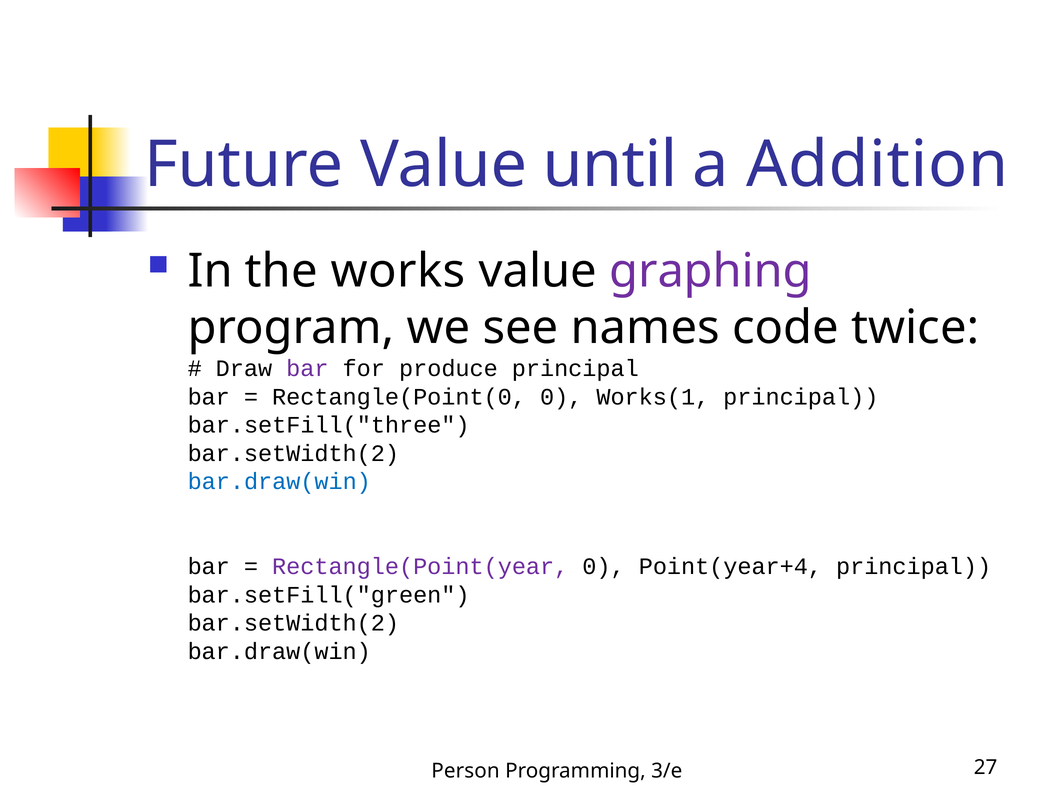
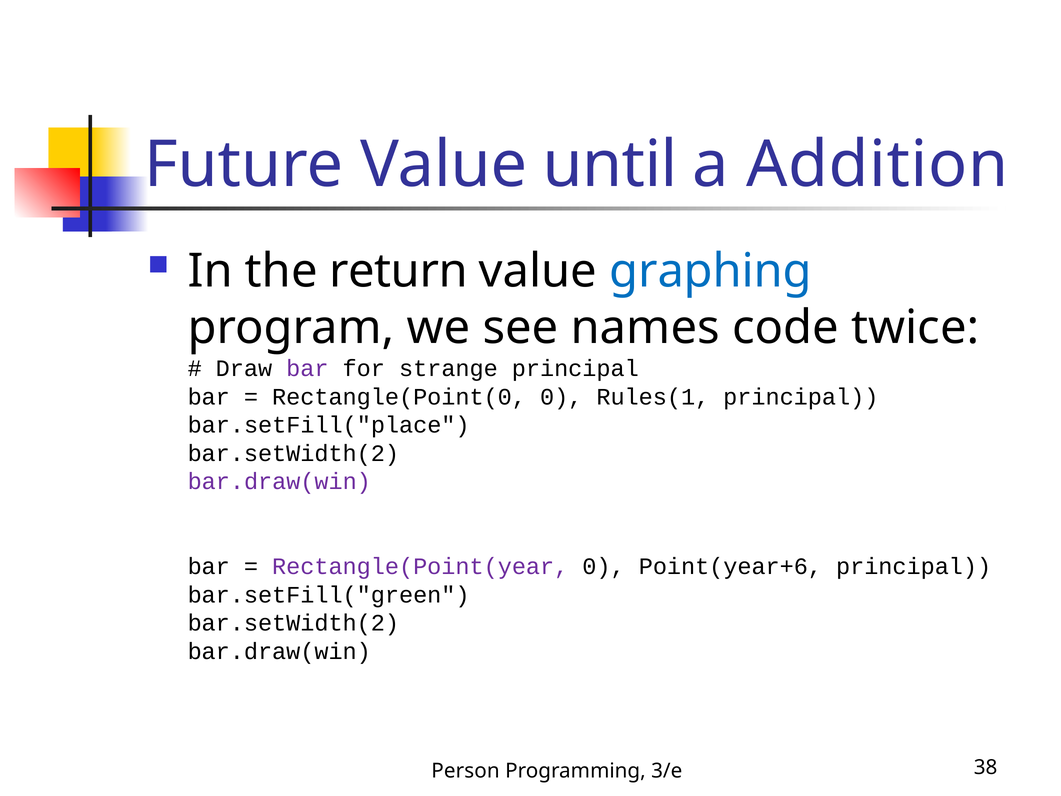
works: works -> return (398, 271)
graphing colour: purple -> blue (711, 271)
produce: produce -> strange (448, 368)
Works(1: Works(1 -> Rules(1 (653, 397)
bar.setFill("three: bar.setFill("three -> bar.setFill("place (329, 425)
bar.draw(win colour: blue -> purple (279, 482)
Point(year+4: Point(year+4 -> Point(year+6 (730, 566)
27: 27 -> 38 (986, 767)
